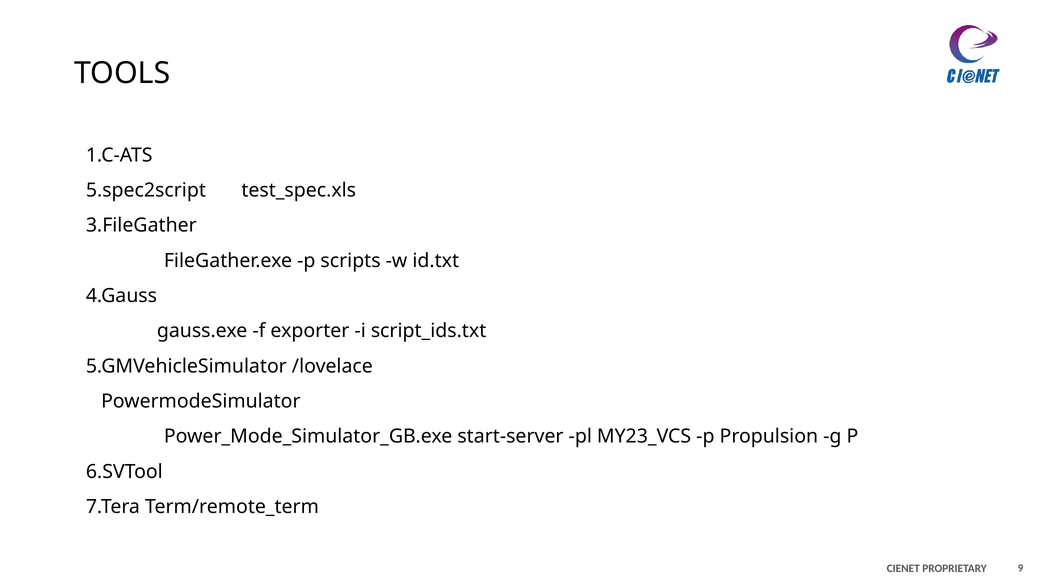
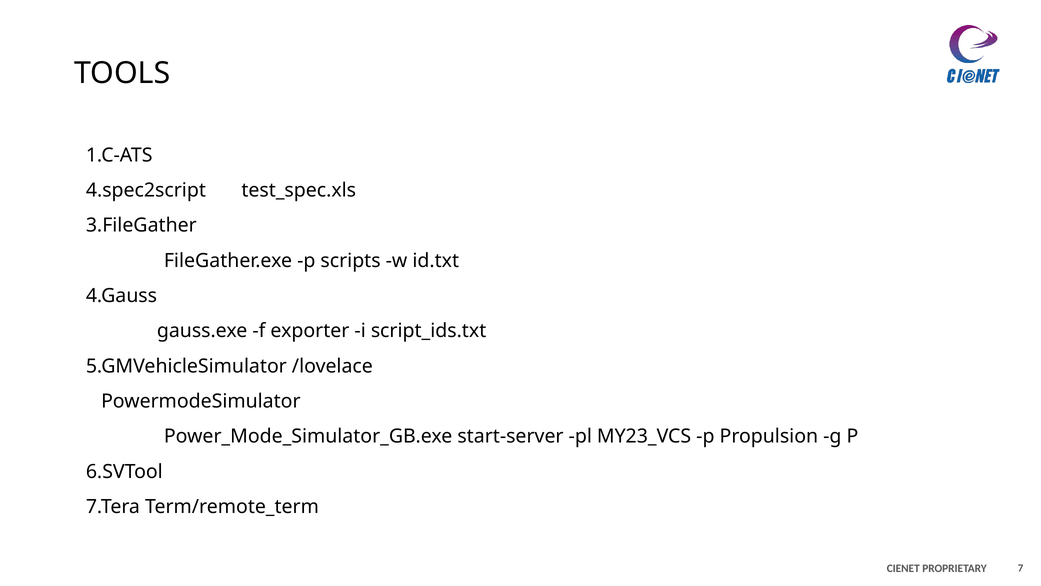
5.spec2script: 5.spec2script -> 4.spec2script (146, 190)
9: 9 -> 7 (1021, 568)
